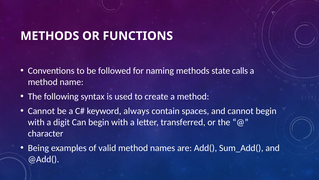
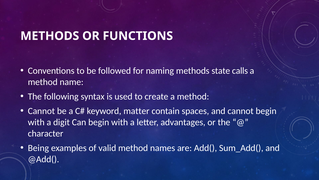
always: always -> matter (136, 111)
transferred: transferred -> advantages (183, 122)
